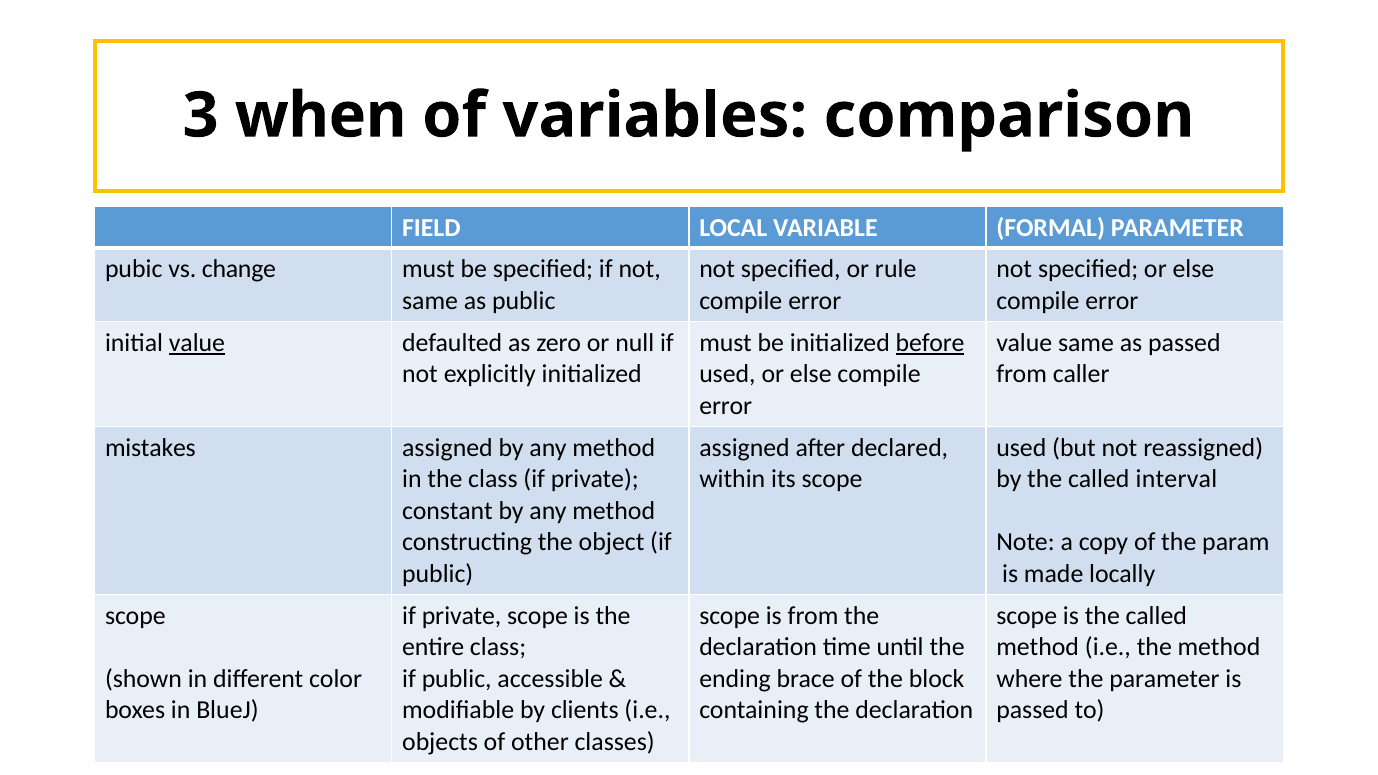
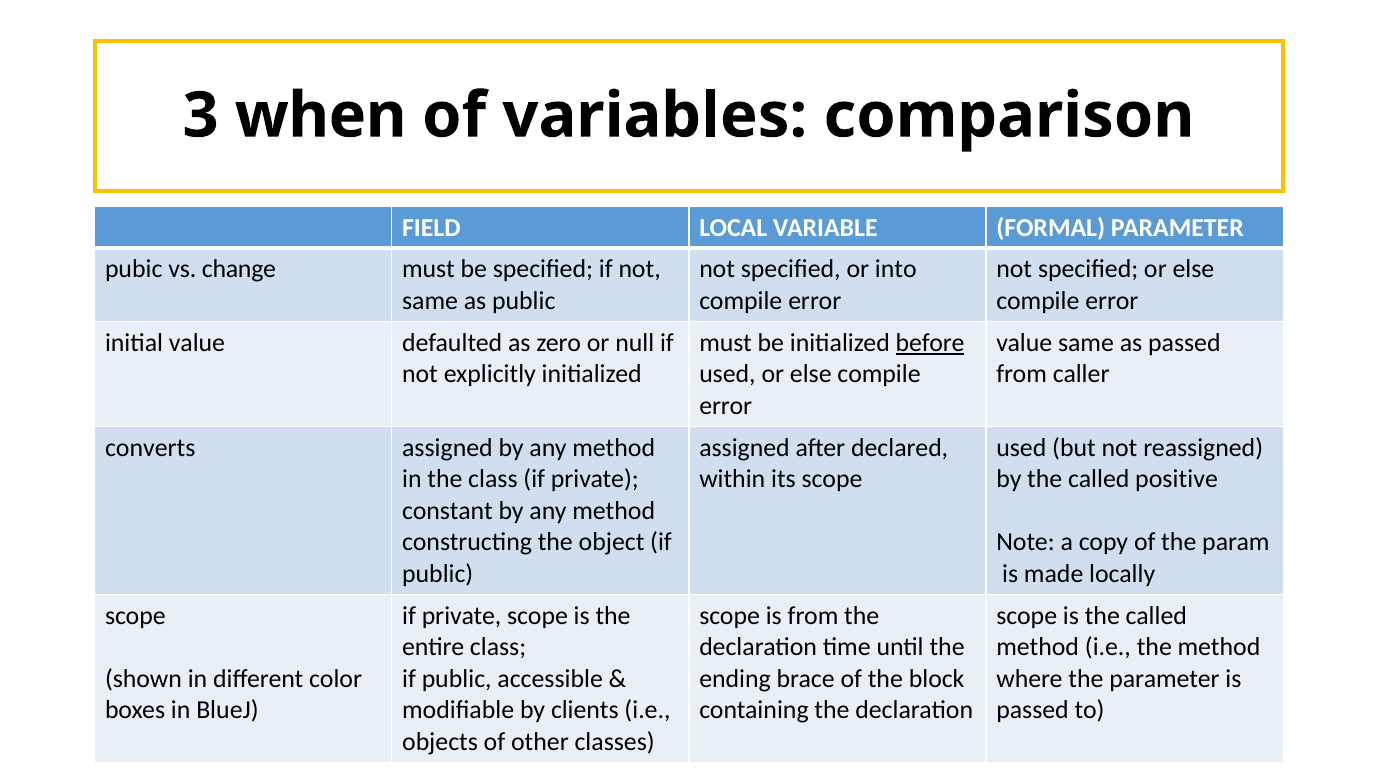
rule: rule -> into (896, 269)
value underline: present -> none (197, 343)
mistakes: mistakes -> converts (150, 448)
interval: interval -> positive (1177, 479)
